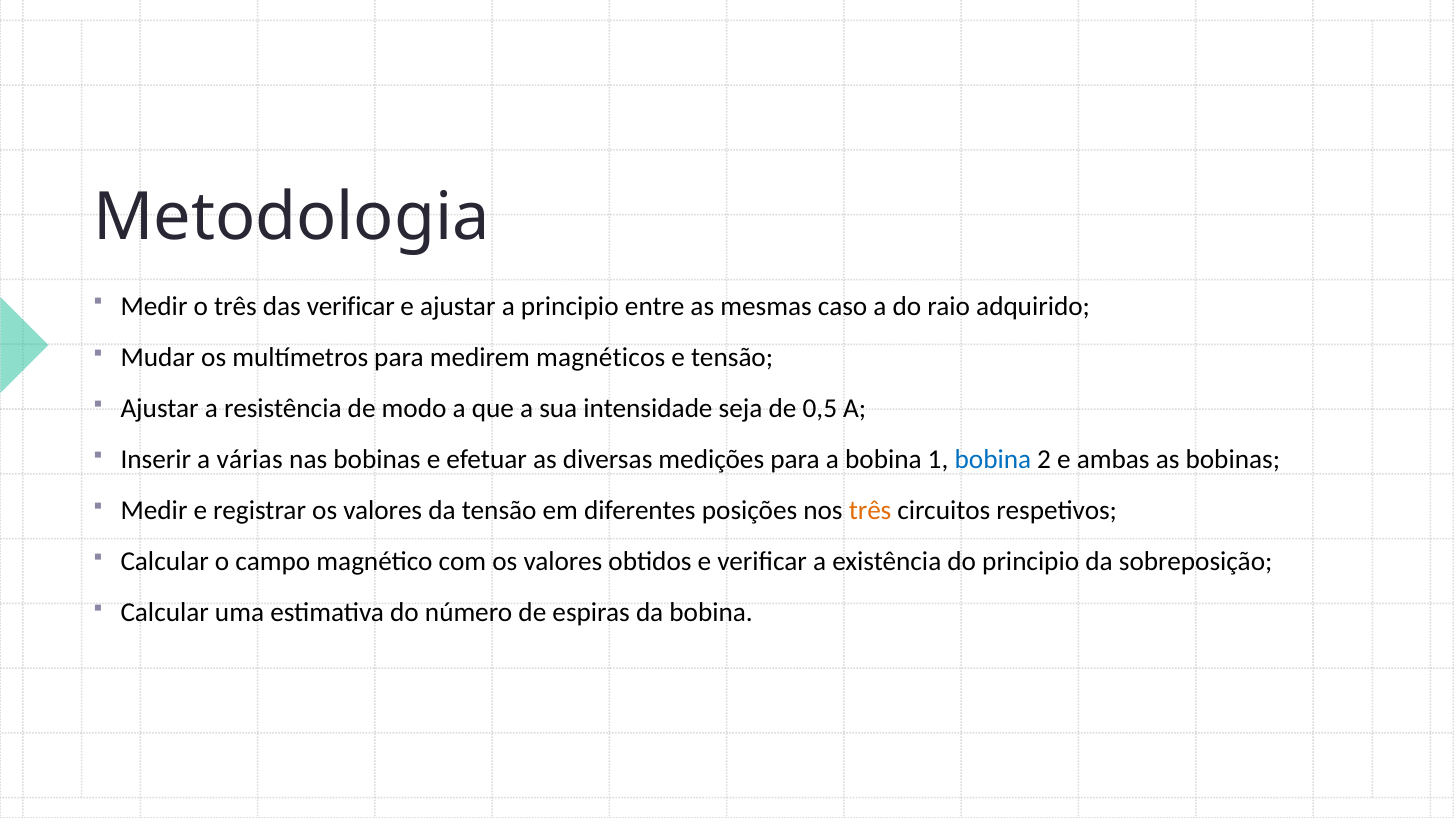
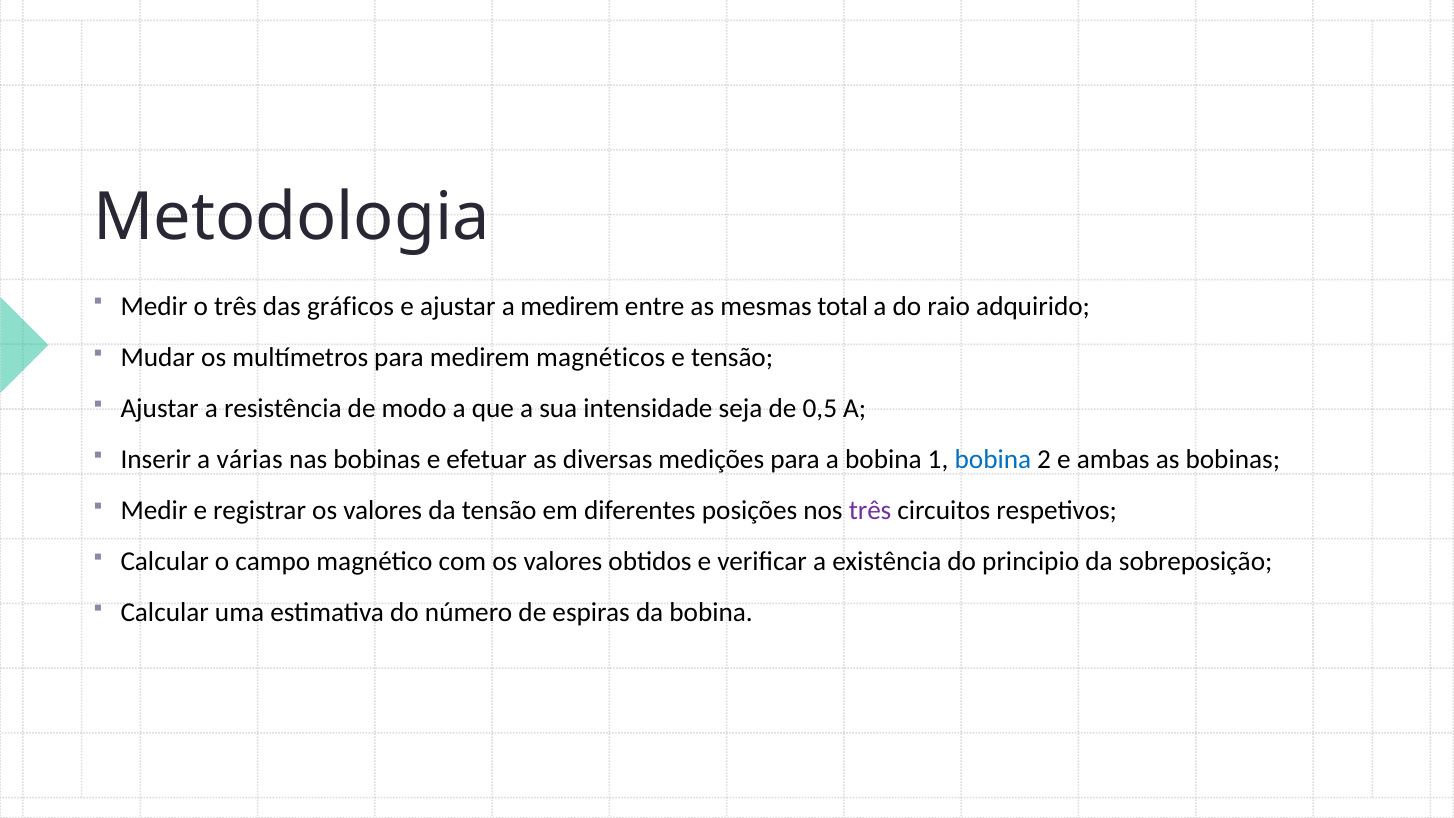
das verificar: verificar -> gráficos (351, 306)
a principio: principio -> medirem (570, 306)
caso: caso -> total (843, 306)
três colour: orange -> purple (870, 511)
